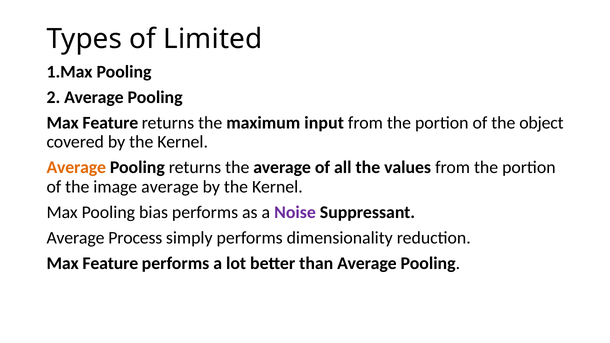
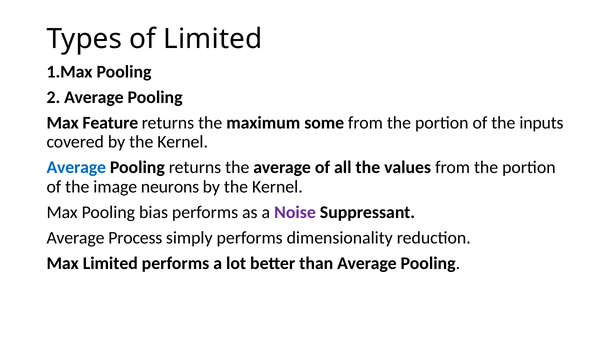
input: input -> some (324, 123)
object: object -> inputs (541, 123)
Average colour: orange -> blue (76, 168)
image average: average -> neurons (170, 187)
Feature: Feature -> Limited (110, 264)
